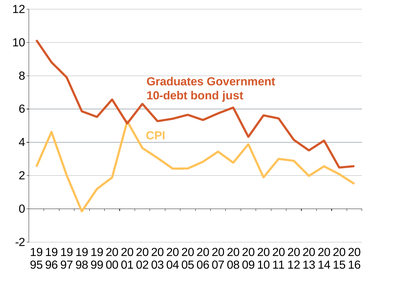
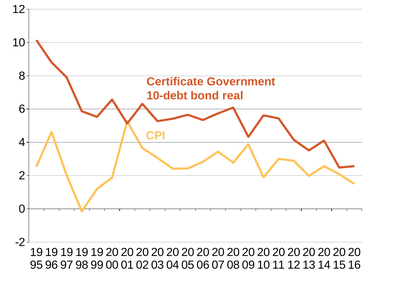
Graduates: Graduates -> Certificate (175, 82)
just: just -> real (233, 96)
